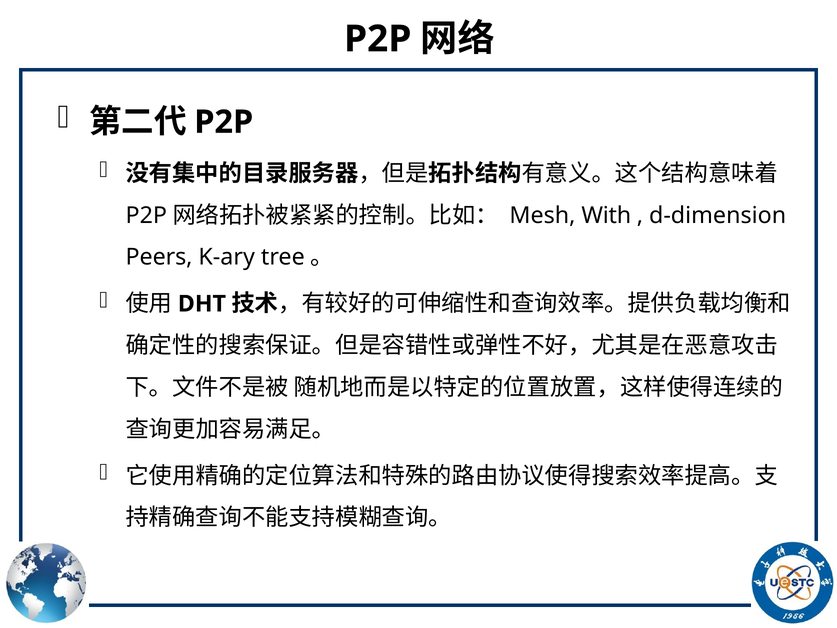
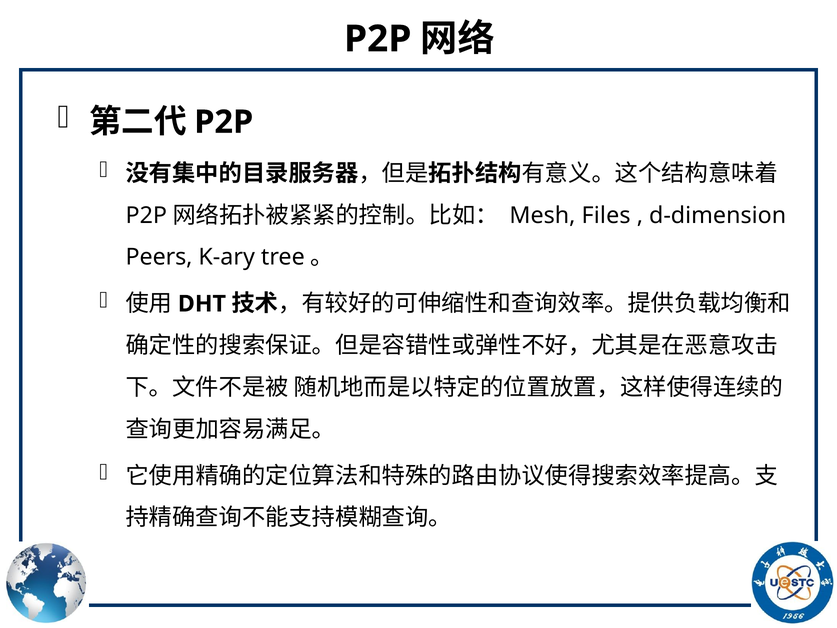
With: With -> Files (606, 215)
